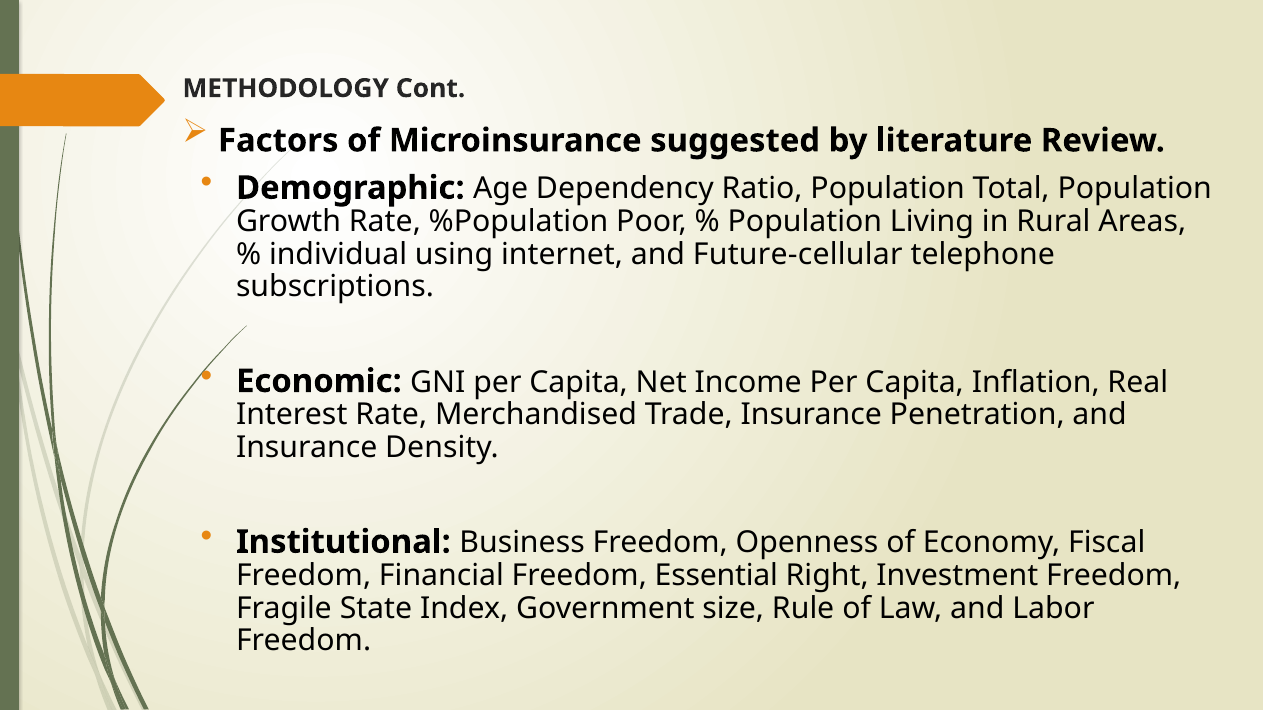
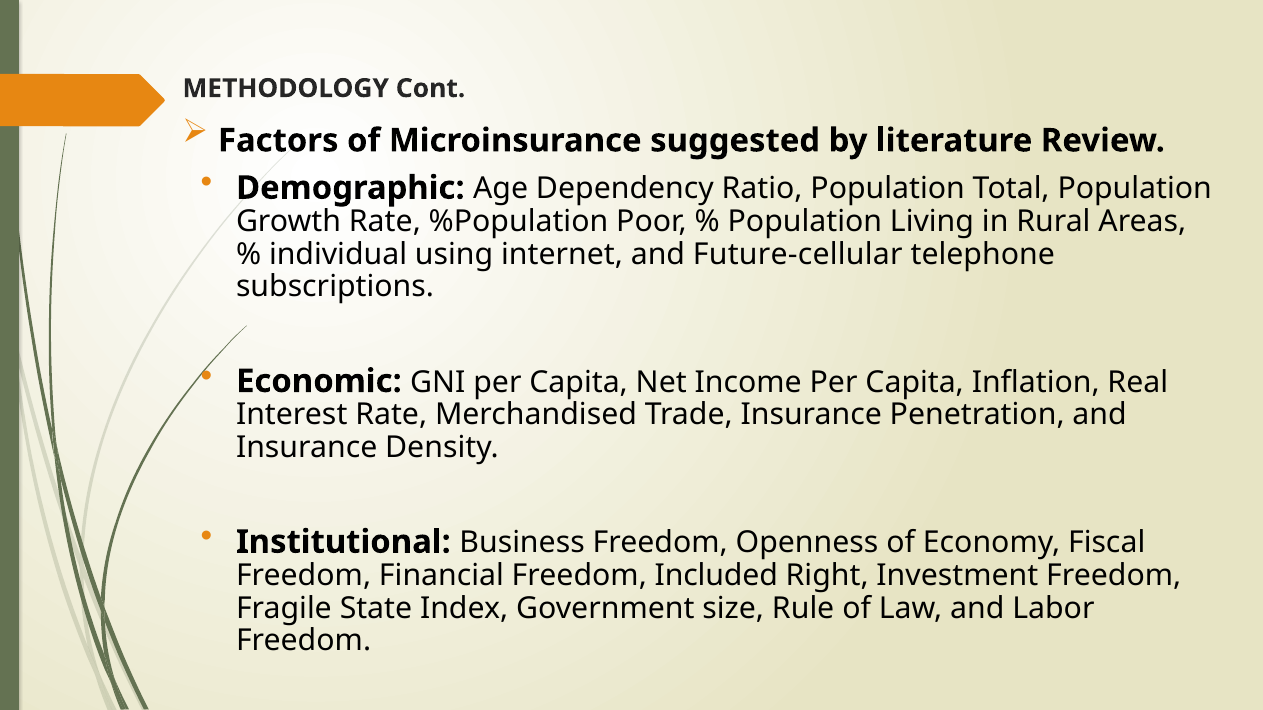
Essential: Essential -> Included (716, 576)
